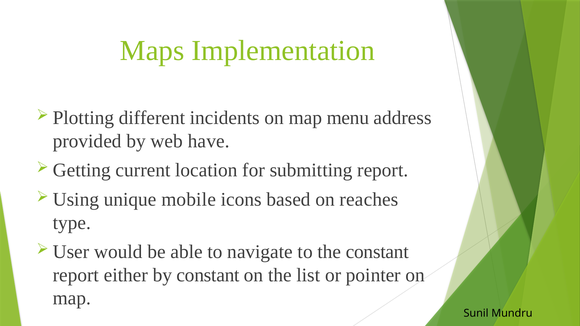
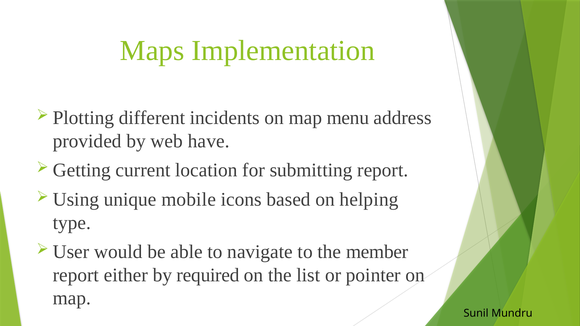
reaches: reaches -> helping (369, 200)
the constant: constant -> member (377, 252)
by constant: constant -> required (208, 275)
